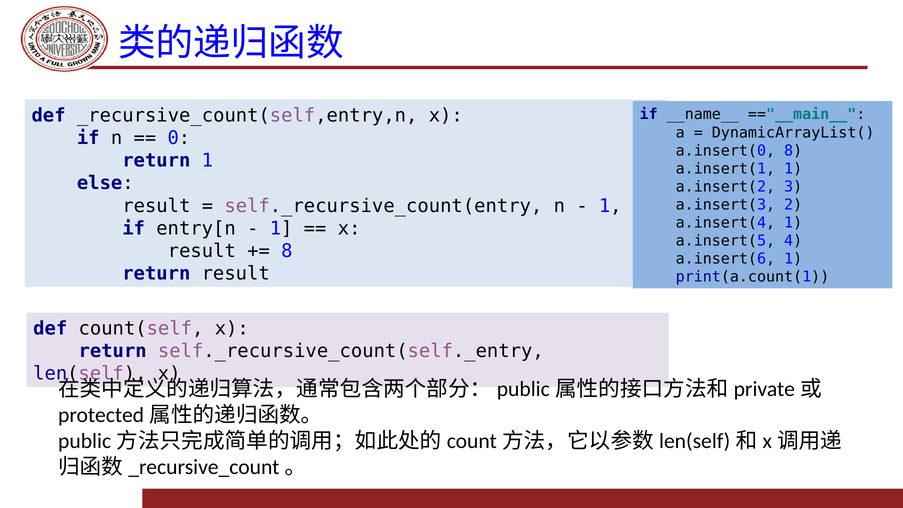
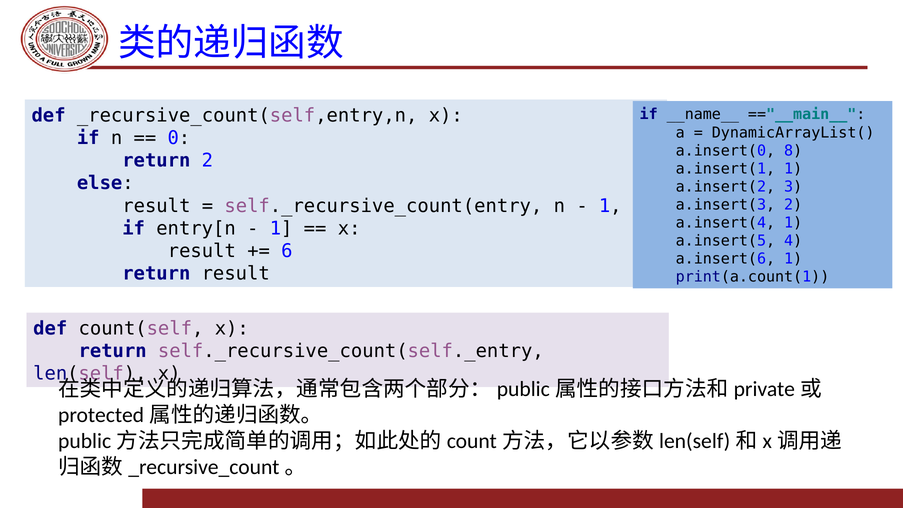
return 1: 1 -> 2 (207, 161)
8: 8 -> 6 (287, 251)
